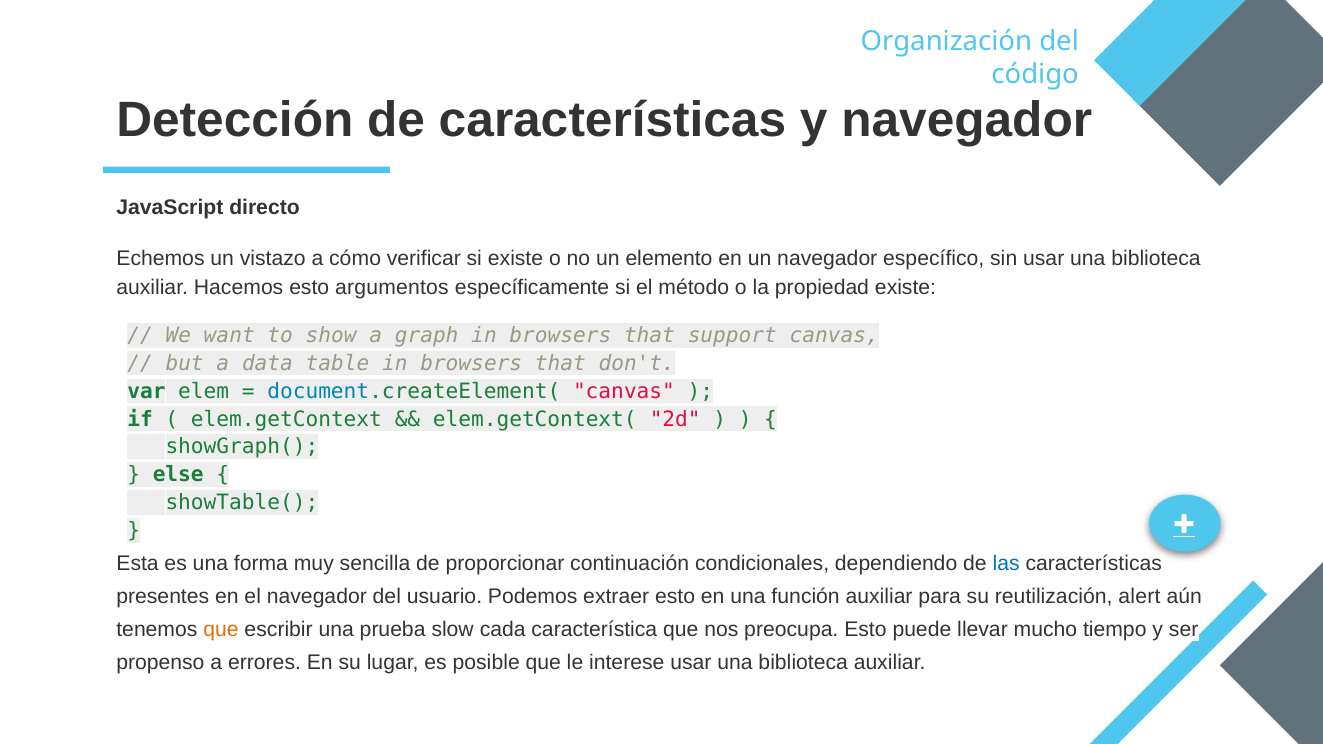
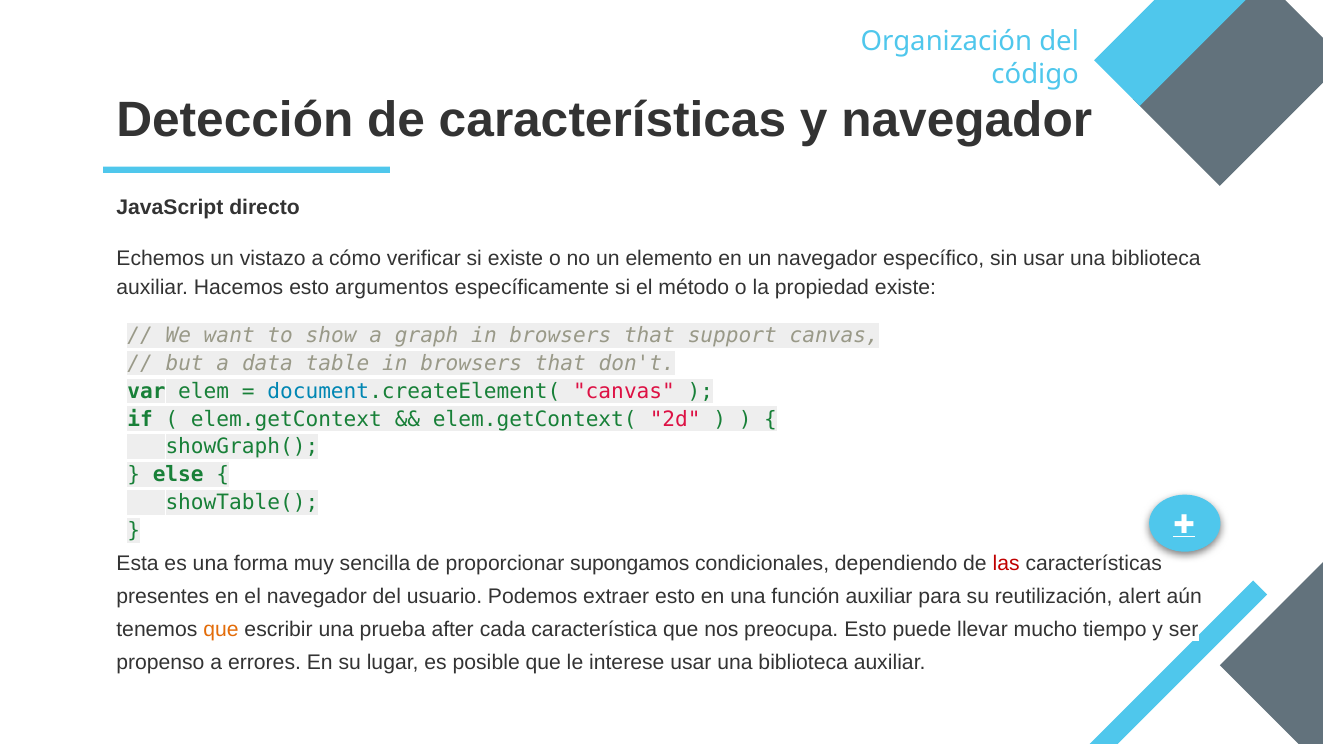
continuación: continuación -> supongamos (630, 564)
las colour: blue -> red (1006, 564)
slow: slow -> after (453, 630)
